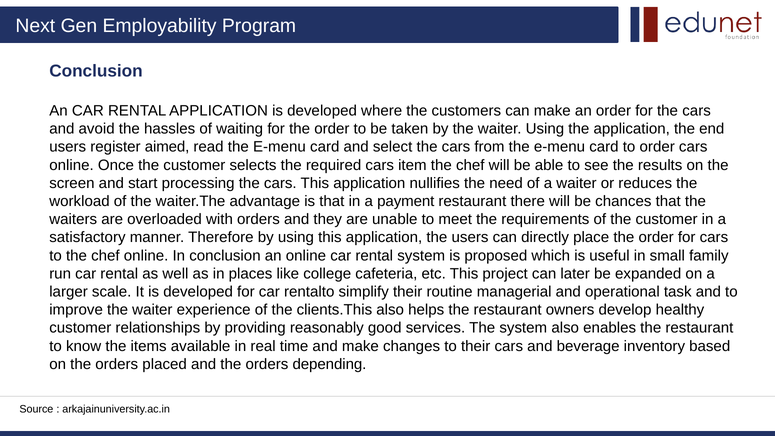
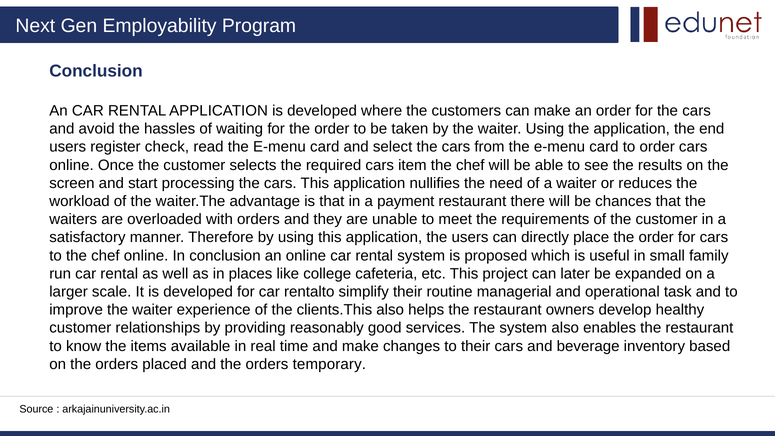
aimed: aimed -> check (167, 147)
depending: depending -> temporary (329, 364)
